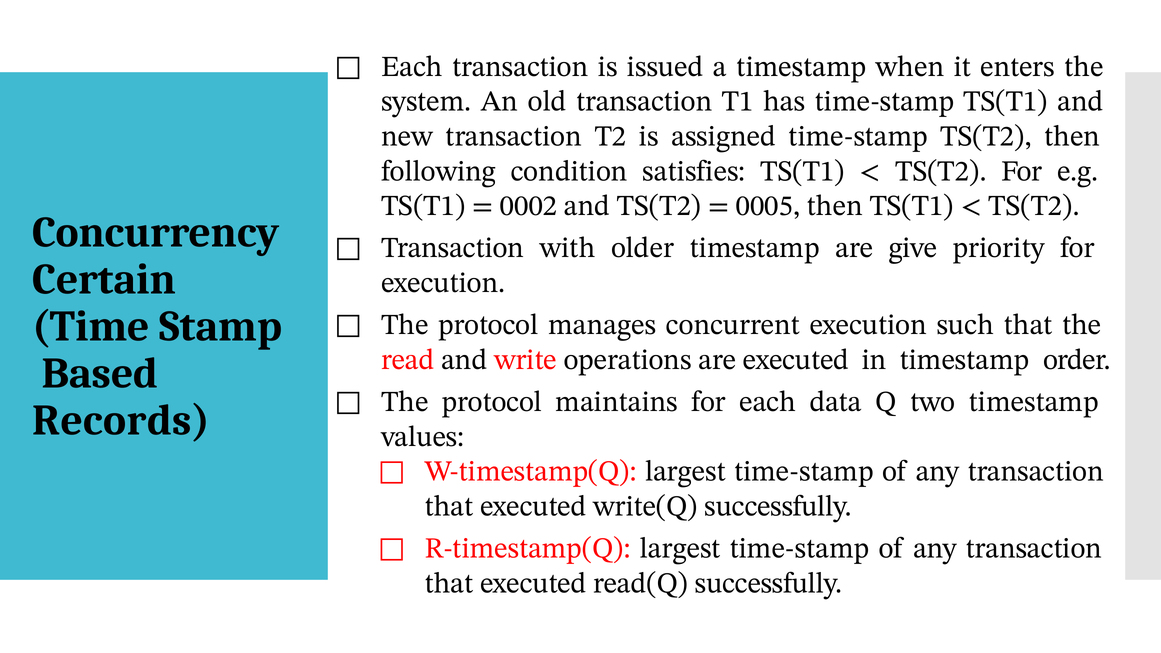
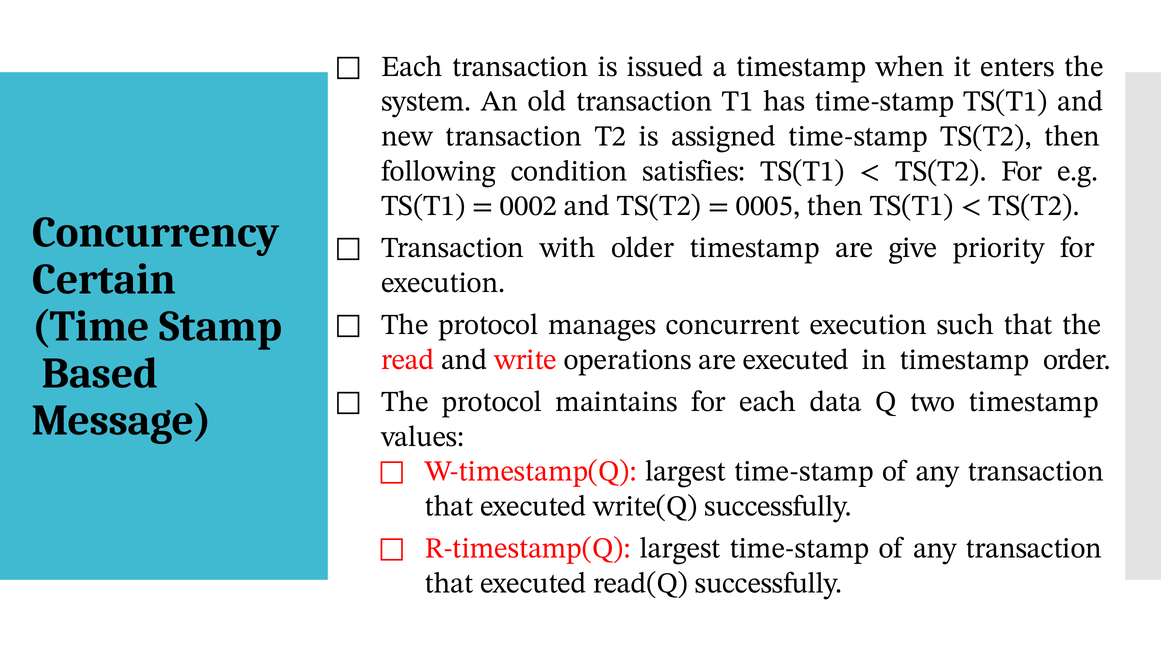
Records: Records -> Message (121, 421)
